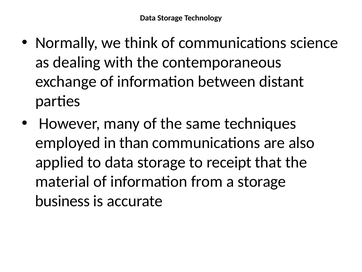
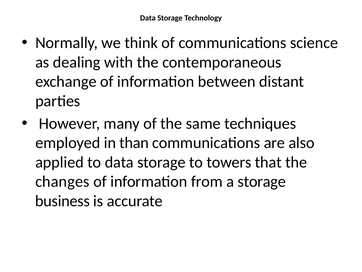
receipt: receipt -> towers (229, 162)
material: material -> changes (62, 181)
